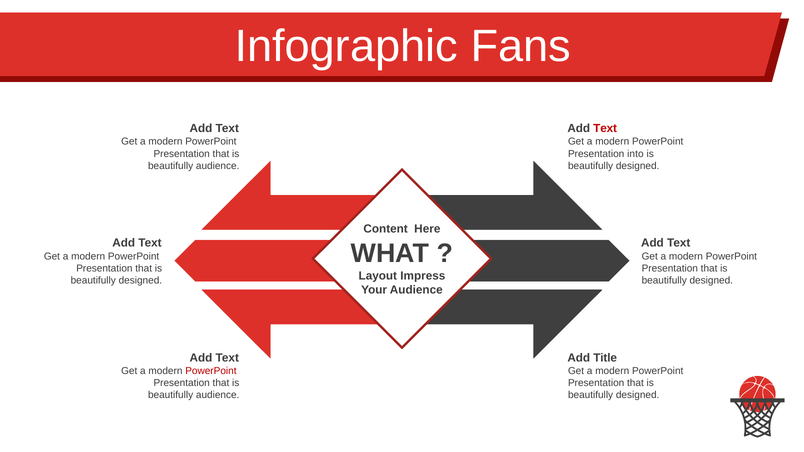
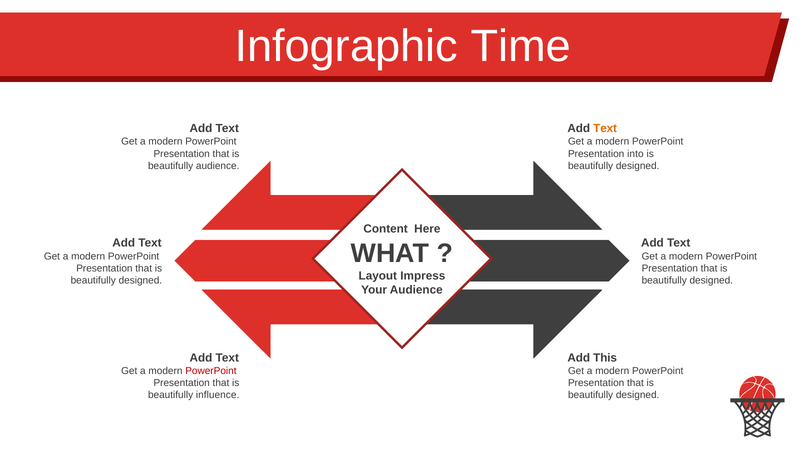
Fans: Fans -> Time (521, 46)
Text colour: red -> orange (605, 129)
Title: Title -> This (605, 358)
audience: audience -> influence (218, 395)
